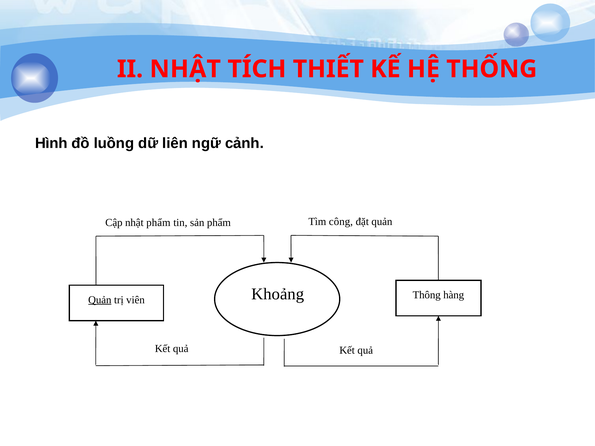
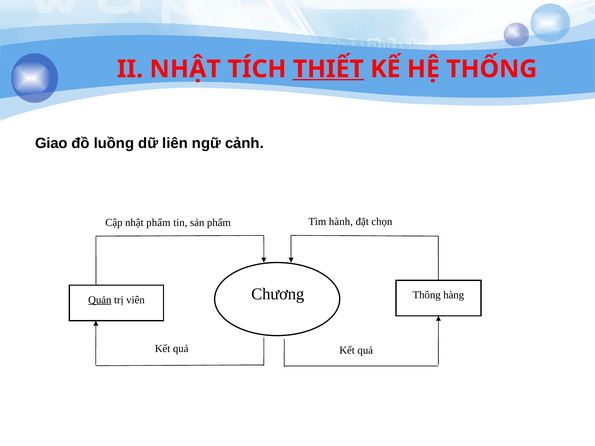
THIẾT underline: none -> present (328, 69)
Hình: Hình -> Giao (51, 143)
công: công -> hành (341, 222)
đặt quản: quản -> chọn (382, 222)
Khoảng: Khoảng -> Chương (278, 294)
